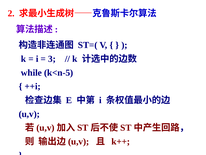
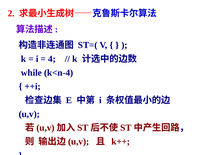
3: 3 -> 4 (52, 59)
k<n-5: k<n-5 -> k<n-4 (59, 72)
